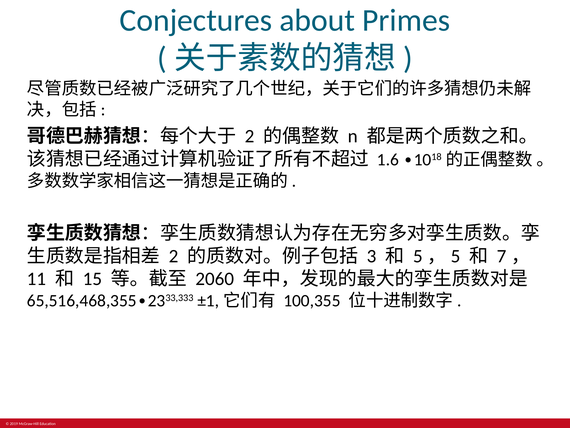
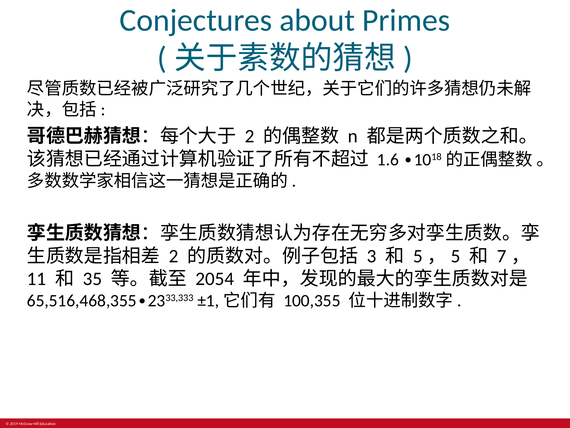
15: 15 -> 35 (92, 279)
2060: 2060 -> 2054 (215, 279)
